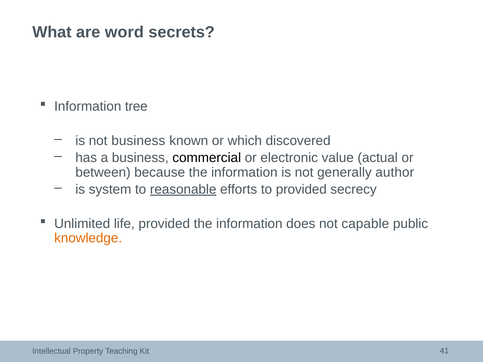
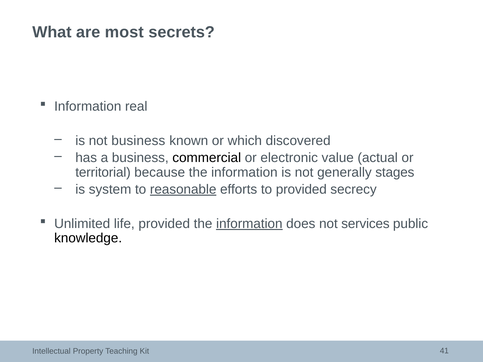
word: word -> most (124, 32)
tree: tree -> real (136, 106)
between: between -> territorial (103, 172)
author: author -> stages (395, 172)
information underline: none -> present (249, 224)
capable: capable -> services (365, 224)
knowledge colour: orange -> black (88, 238)
